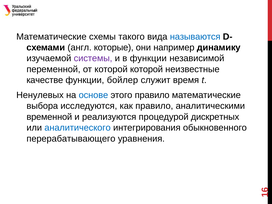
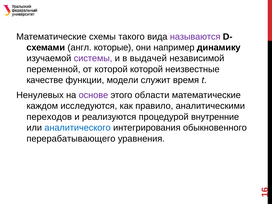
называются colour: blue -> purple (195, 37)
в функции: функции -> выдачей (148, 58)
бойлер: бойлер -> модели (123, 80)
основе colour: blue -> purple (93, 95)
этого правило: правило -> области (152, 95)
выбора: выбора -> каждом (42, 106)
временной: временной -> переходов (49, 117)
дискретных: дискретных -> внутренние (215, 117)
